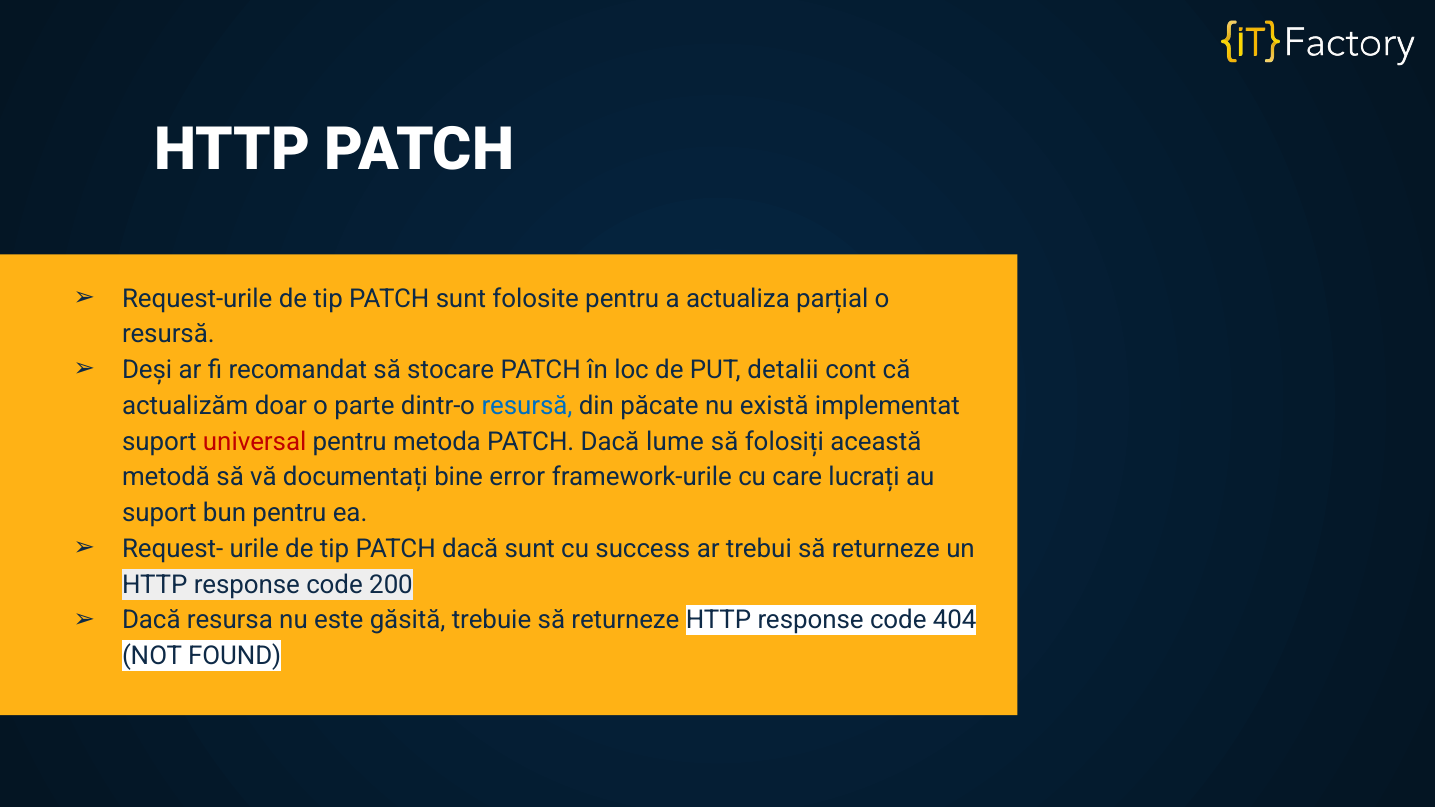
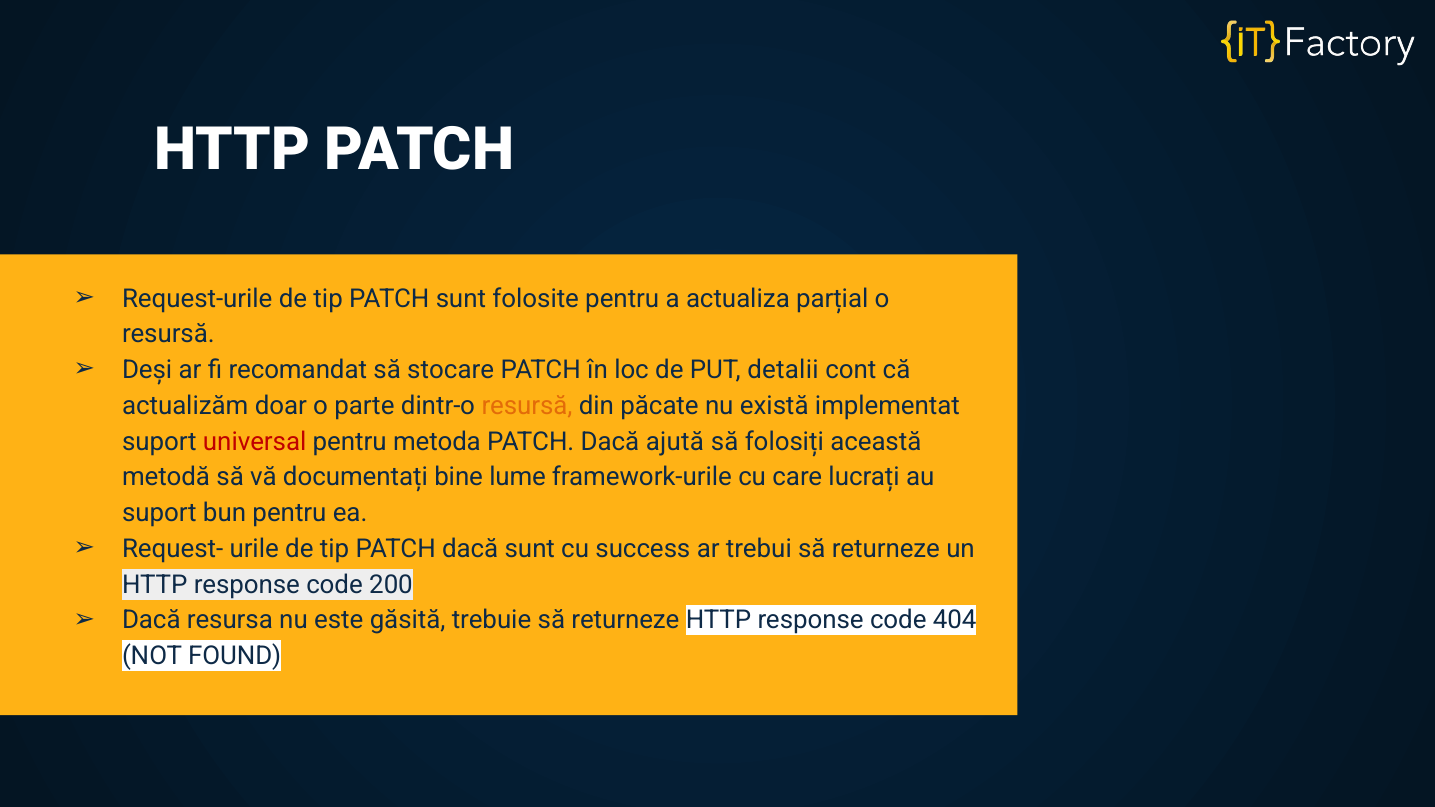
resursă colour: blue -> orange (527, 406)
lume: lume -> ajută (675, 442)
error: error -> lume (518, 477)
